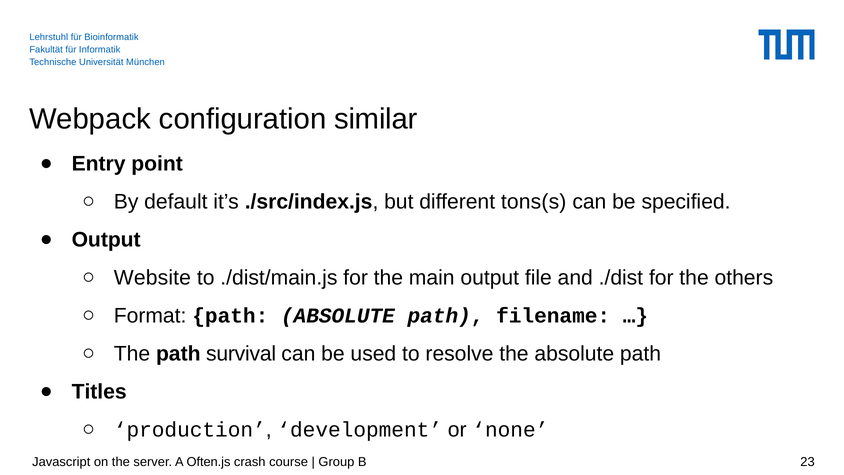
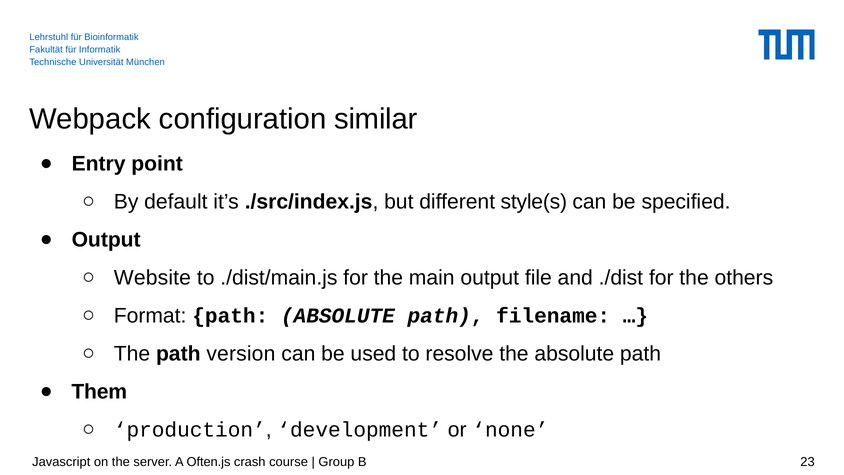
tons(s: tons(s -> style(s (534, 202)
survival: survival -> version (241, 354)
Titles: Titles -> Them (99, 392)
